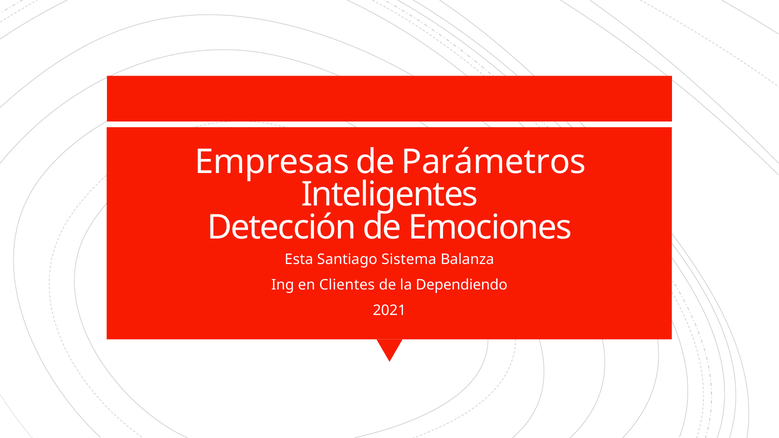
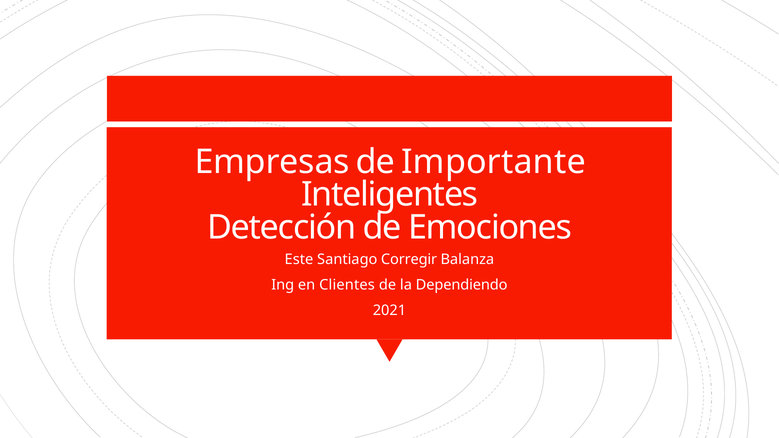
Parámetros: Parámetros -> Importante (494, 162)
Esta: Esta -> Este (299, 259)
Sistema: Sistema -> Corregir (409, 259)
